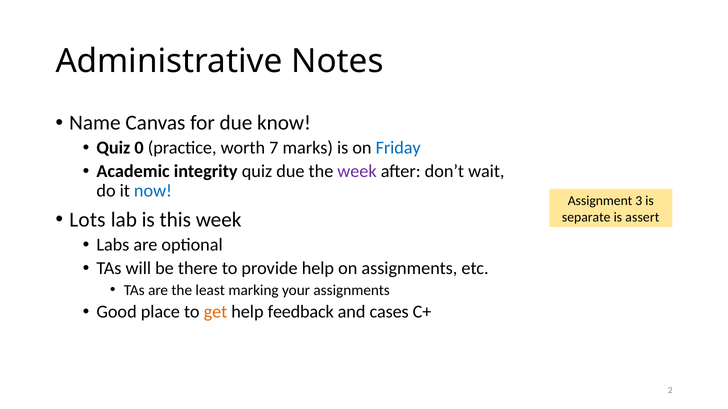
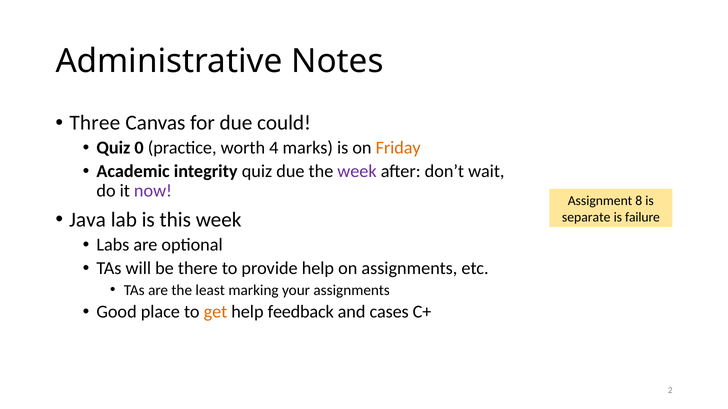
Name: Name -> Three (95, 123)
know: know -> could (284, 123)
7: 7 -> 4 (274, 148)
Friday colour: blue -> orange (398, 148)
now colour: blue -> purple (153, 191)
3: 3 -> 8 (639, 201)
Lots: Lots -> Java (88, 220)
assert: assert -> failure (642, 217)
